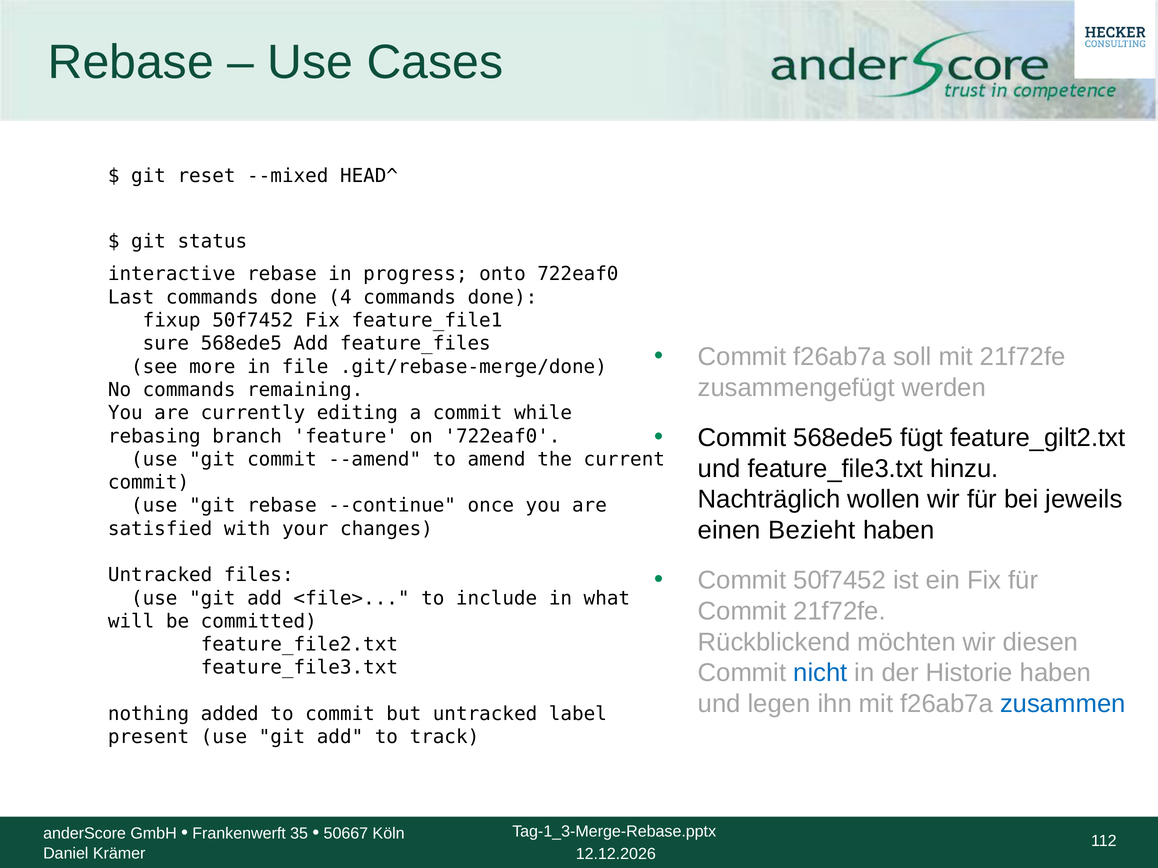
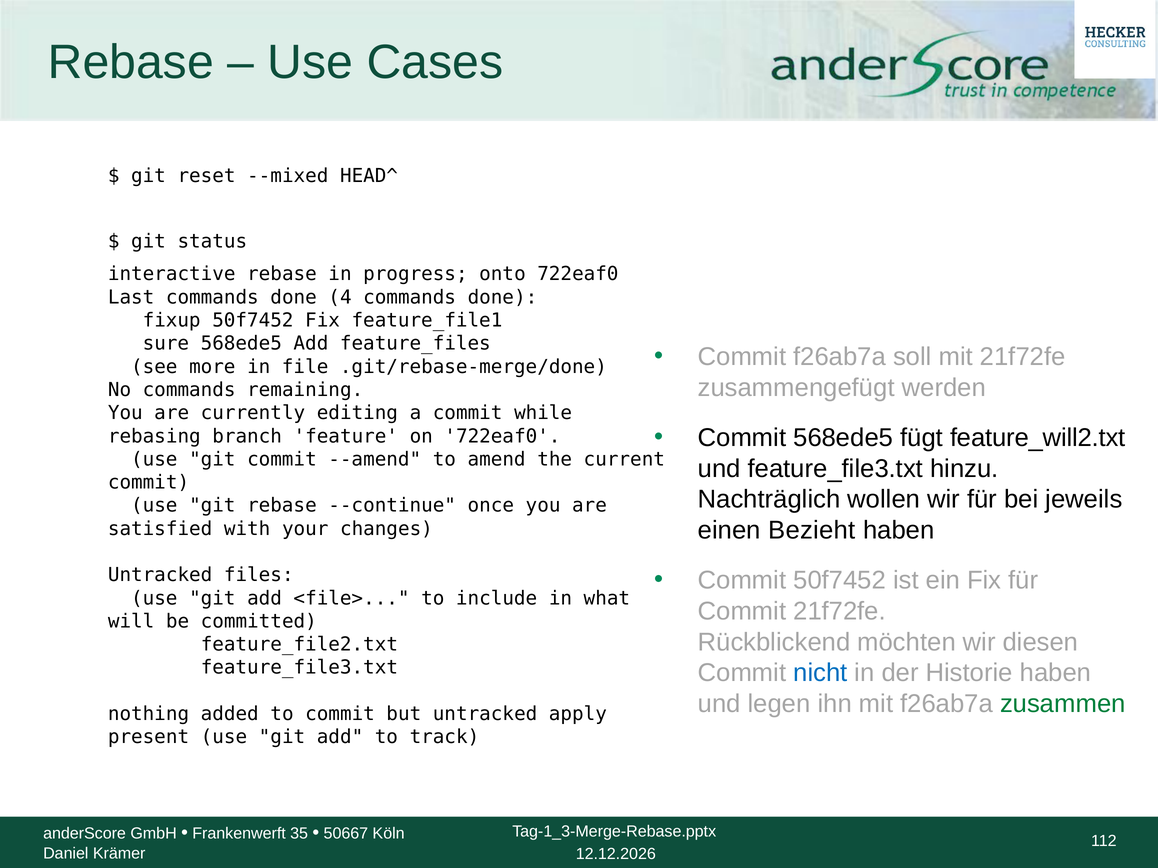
feature_gilt2.txt: feature_gilt2.txt -> feature_will2.txt (1038, 438)
zusammen colour: blue -> green (1063, 704)
label: label -> apply (578, 714)
